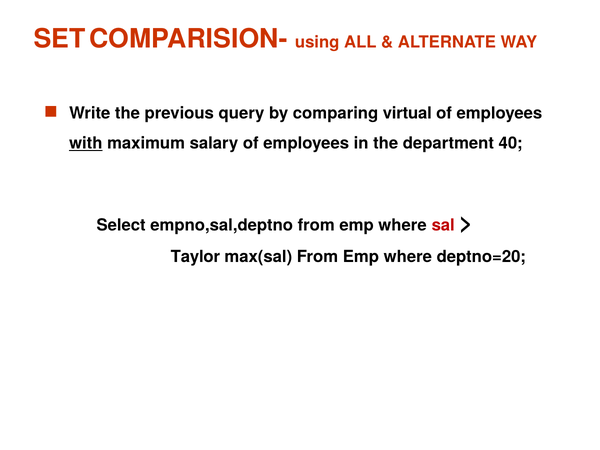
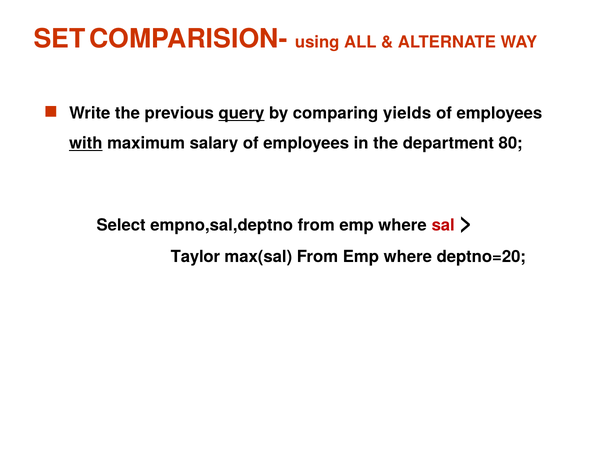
query underline: none -> present (241, 113)
virtual: virtual -> yields (407, 113)
40: 40 -> 80 (511, 143)
